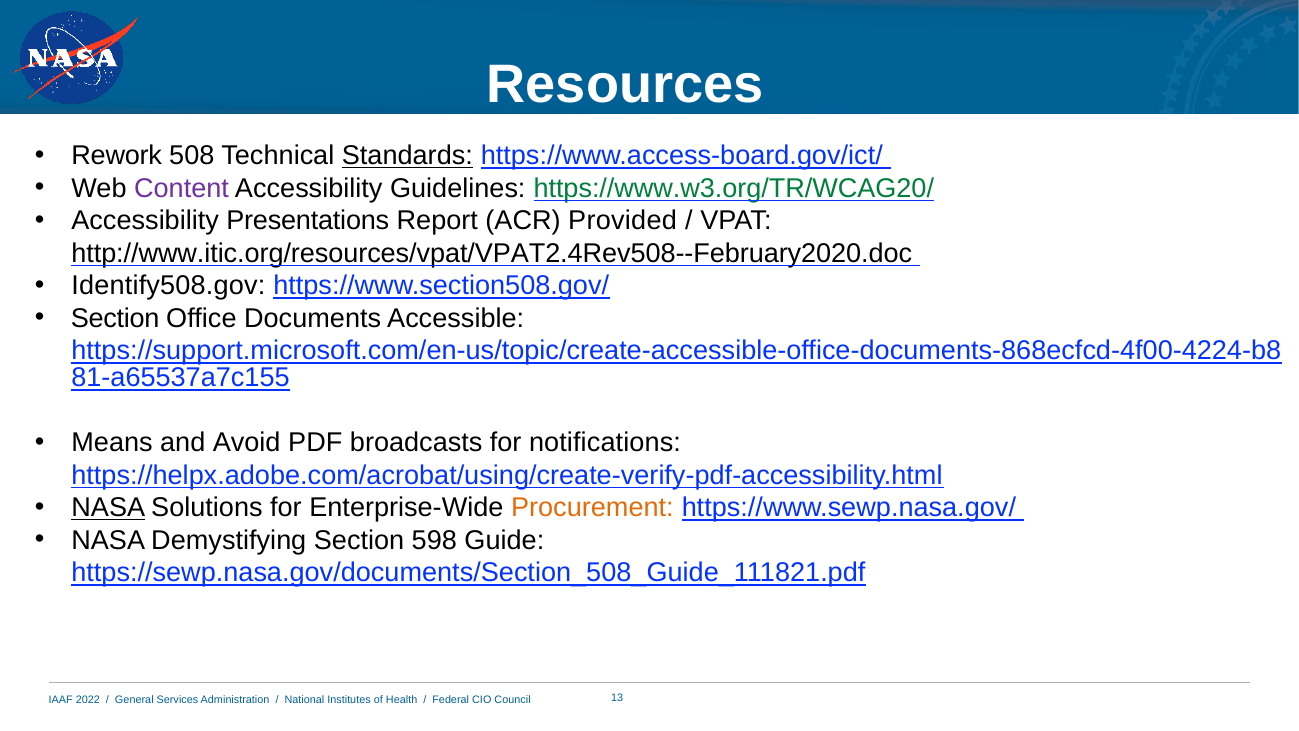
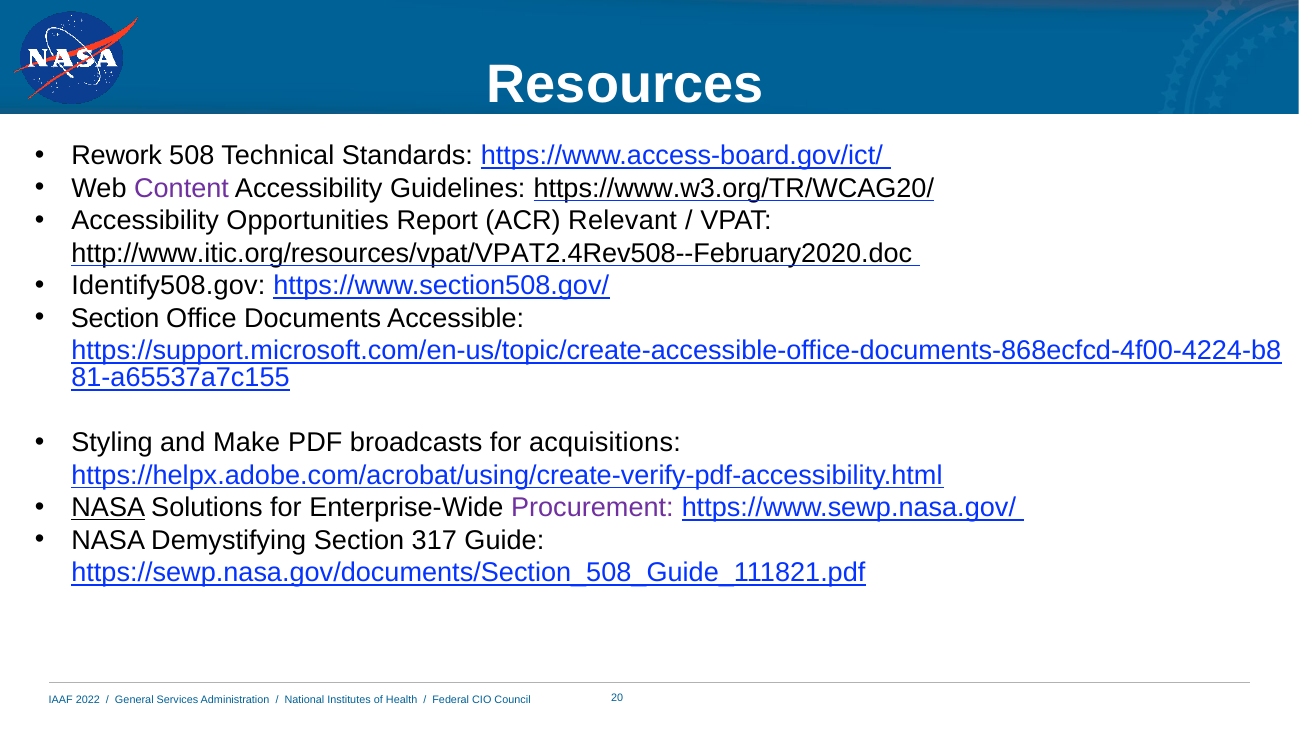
Standards underline: present -> none (407, 156)
https://www.w3.org/TR/WCAG20/ colour: green -> black (734, 188)
Presentations: Presentations -> Opportunities (308, 221)
Provided: Provided -> Relevant (623, 221)
Means: Means -> Styling (112, 443)
Avoid: Avoid -> Make (247, 443)
notifications: notifications -> acquisitions (605, 443)
Procurement colour: orange -> purple (592, 508)
598: 598 -> 317 (434, 540)
13: 13 -> 20 (617, 697)
